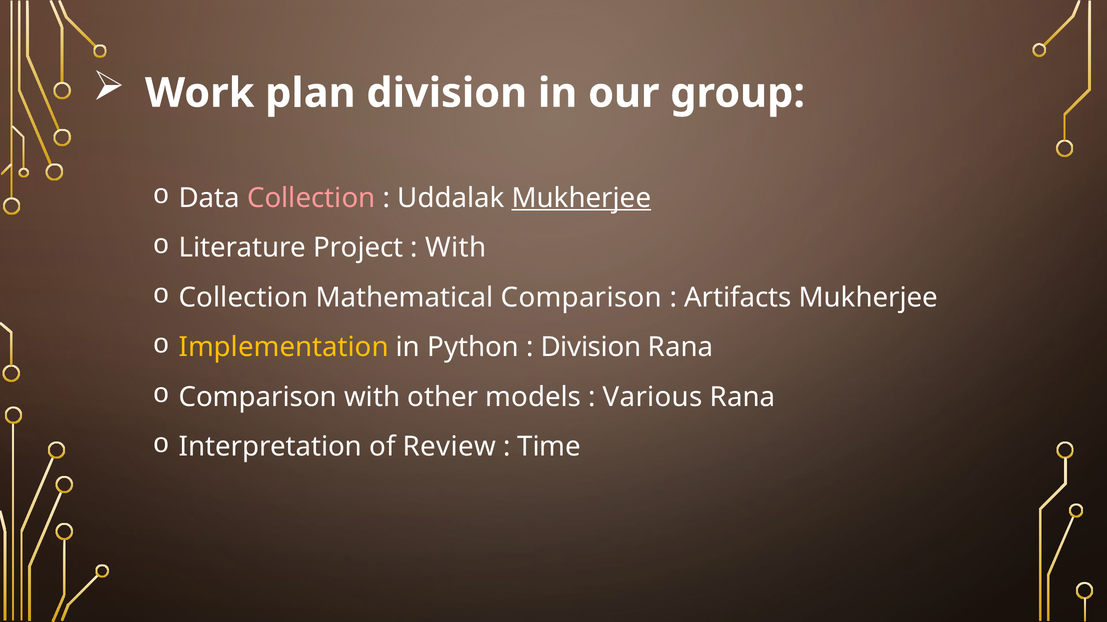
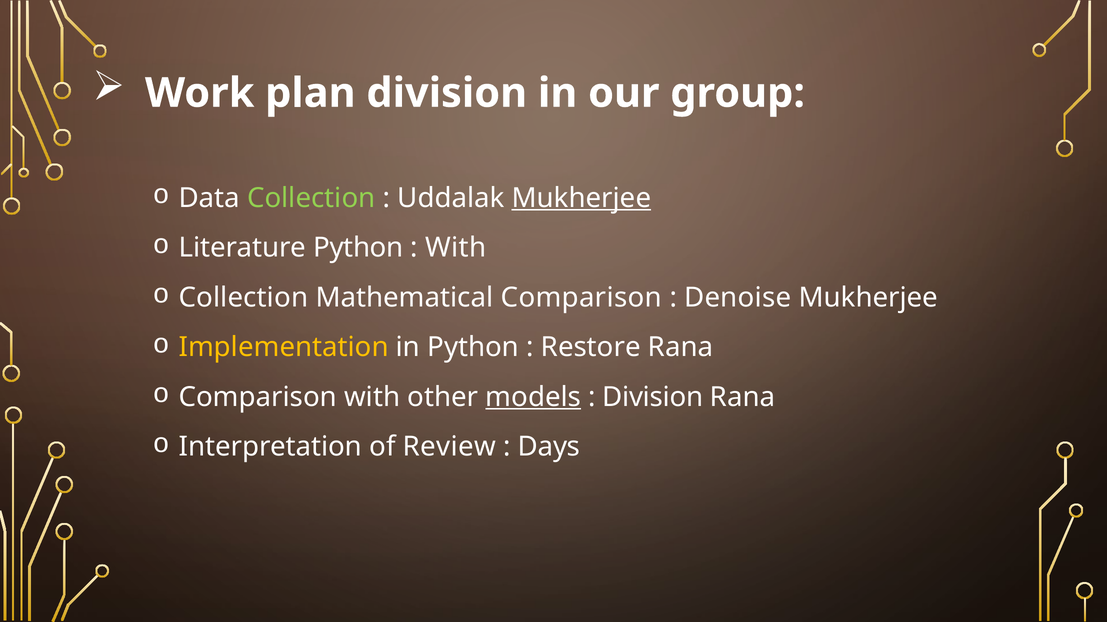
Collection colour: pink -> light green (311, 198)
Literature Project: Project -> Python (358, 248)
Artifacts: Artifacts -> Denoise (738, 298)
Division: Division -> Restore (591, 348)
models underline: none -> present (533, 397)
Various: Various -> Division (653, 397)
Time: Time -> Days (549, 447)
